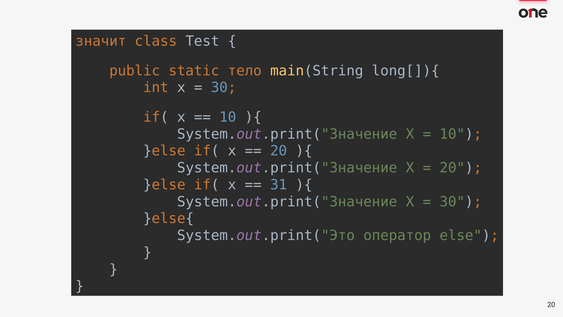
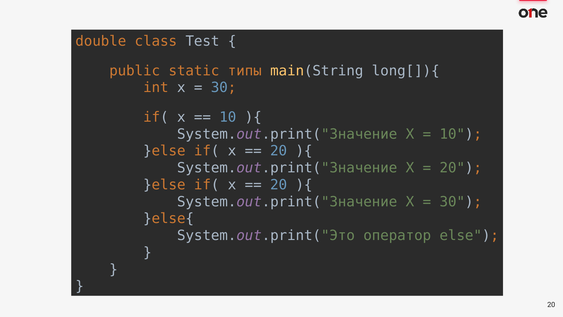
значит: значит -> double (101, 41)
тело: тело -> типы (245, 71)
31: 31 -> 20 (279, 185)
